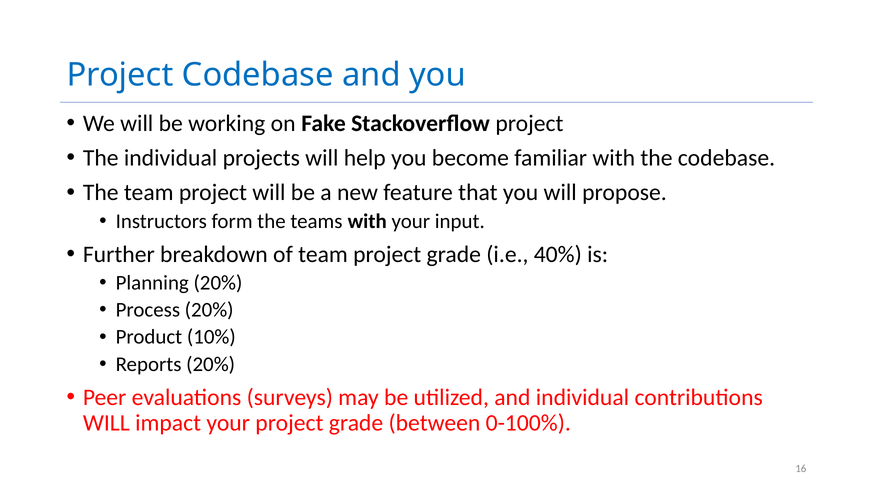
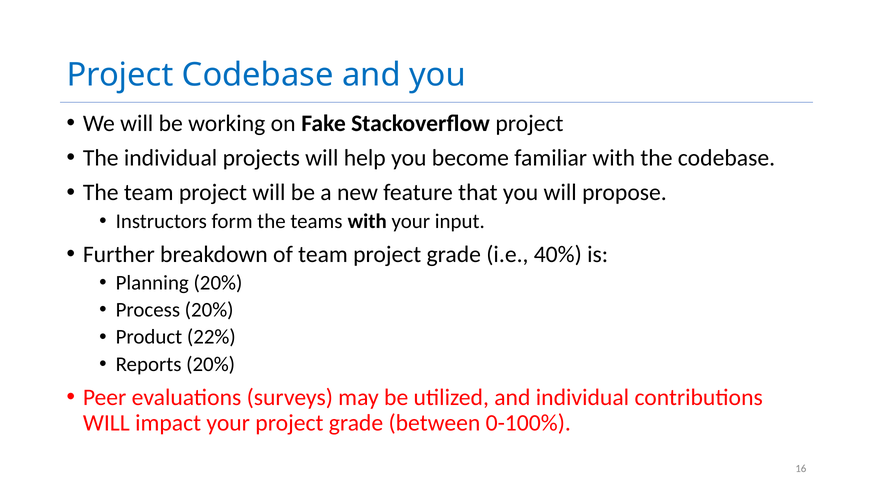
10%: 10% -> 22% (211, 337)
